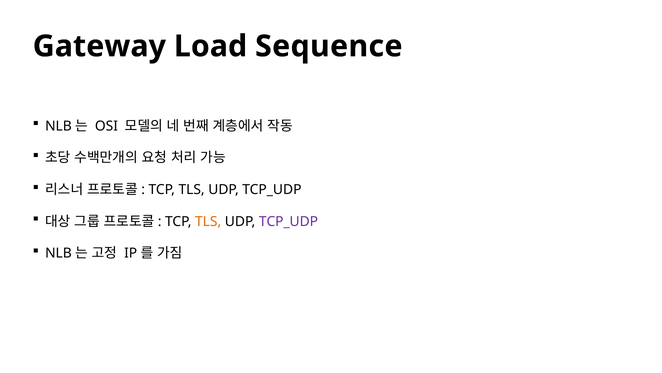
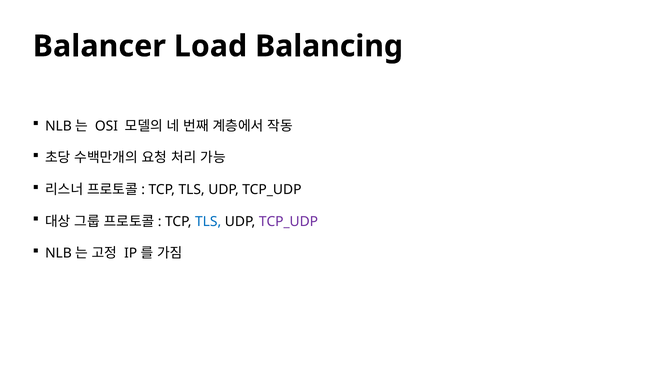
Gateway: Gateway -> Balancer (99, 46)
Sequence: Sequence -> Balancing (329, 46)
TLS colour: orange -> blue (208, 221)
